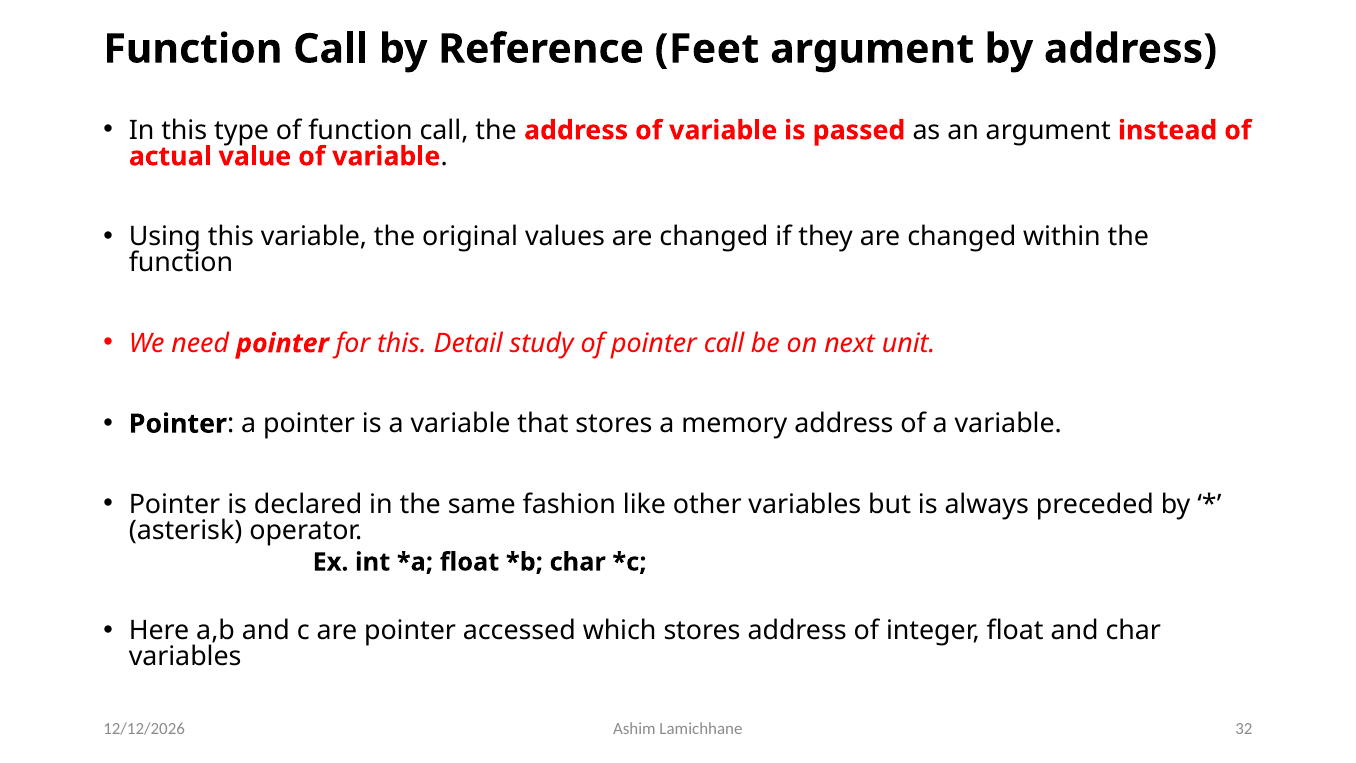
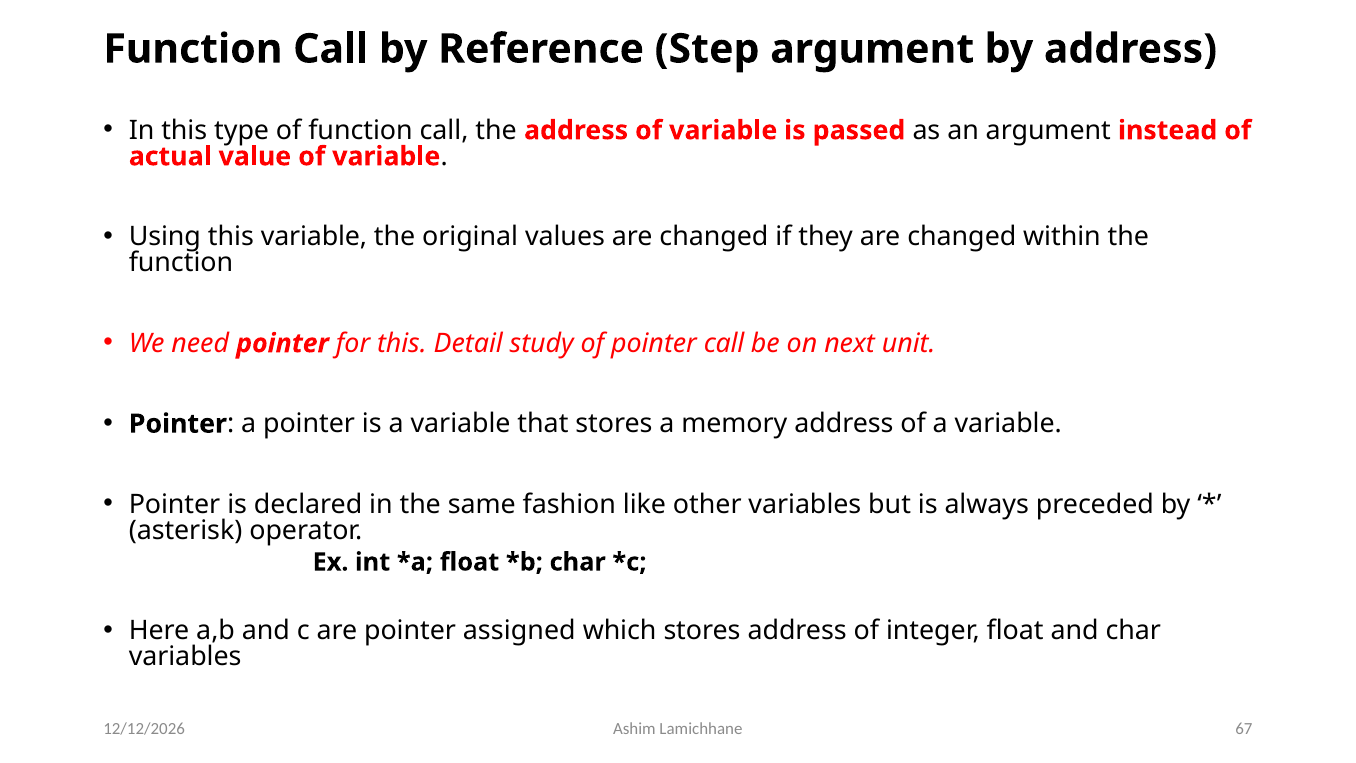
Feet: Feet -> Step (707, 49)
accessed: accessed -> assigned (519, 631)
32: 32 -> 67 (1244, 728)
